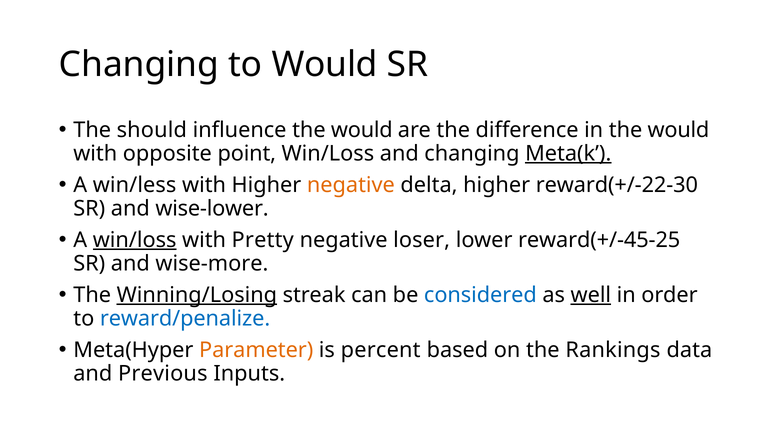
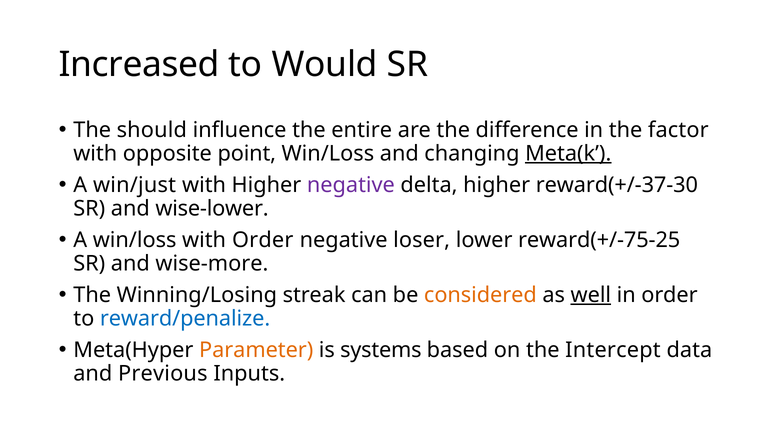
Changing: Changing -> Increased (139, 65)
influence the would: would -> entire (362, 130)
in the would: would -> factor (678, 130)
win/less: win/less -> win/just (135, 185)
negative colour: orange -> purple (351, 185)
reward(+/-22-30: reward(+/-22-30 -> reward(+/-37-30 (617, 185)
win/loss underline: present -> none (135, 240)
with Pretty: Pretty -> Order (263, 240)
reward(+/-45-25: reward(+/-45-25 -> reward(+/-75-25 (599, 240)
Winning/Losing underline: present -> none (197, 295)
considered colour: blue -> orange (480, 295)
percent: percent -> systems (381, 350)
Rankings: Rankings -> Intercept (613, 350)
